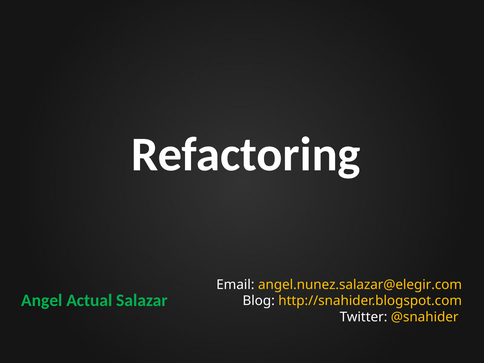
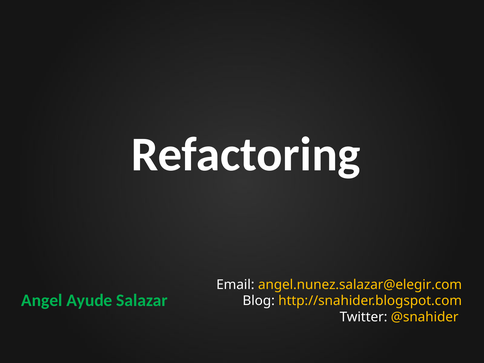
Actual: Actual -> Ayude (89, 300)
